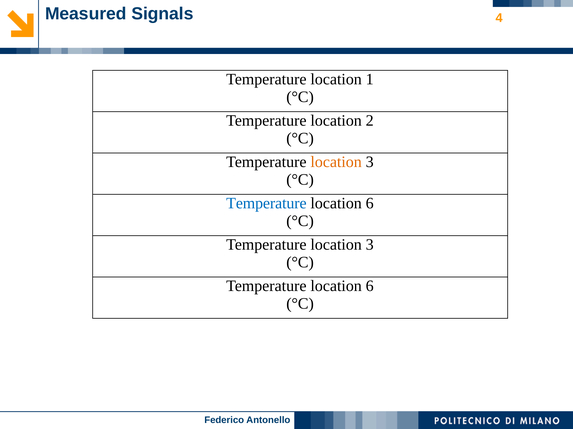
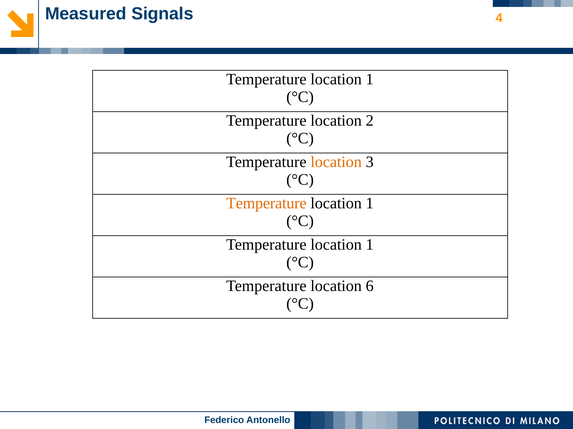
Temperature colour: blue -> orange (266, 204)
6: 6 -> 1 (370, 204)
3: 3 -> 1 (370, 245)
